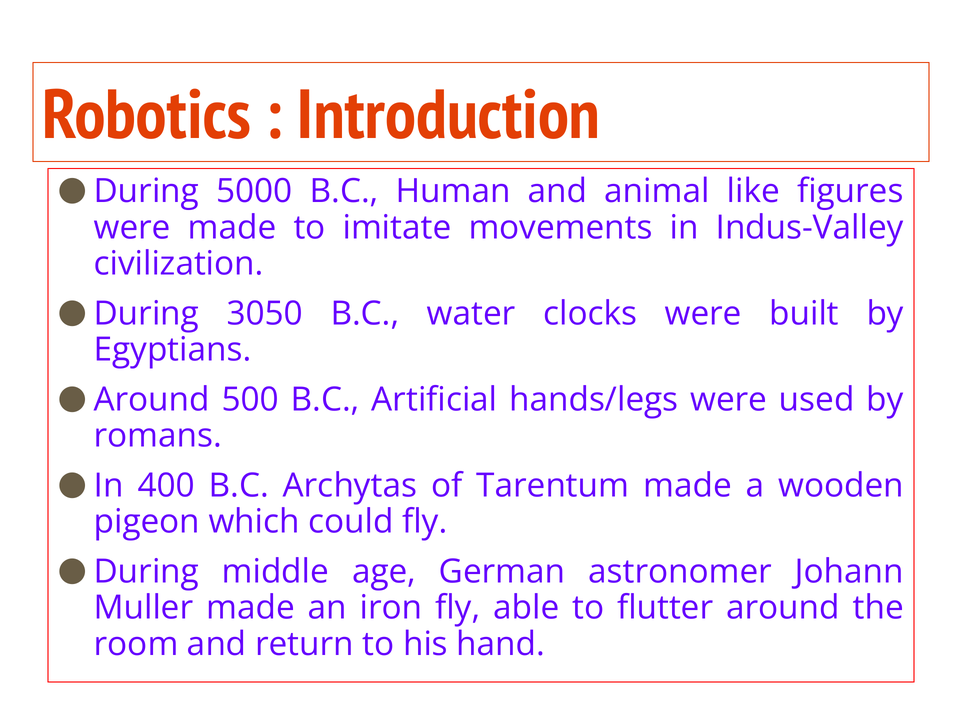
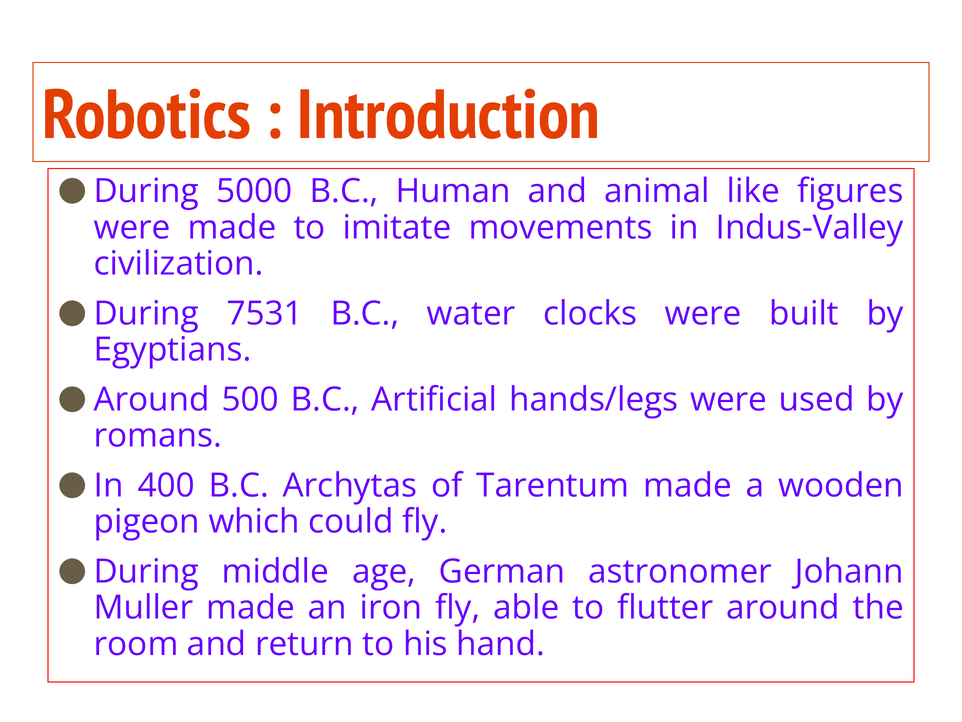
3050: 3050 -> 7531 (265, 313)
